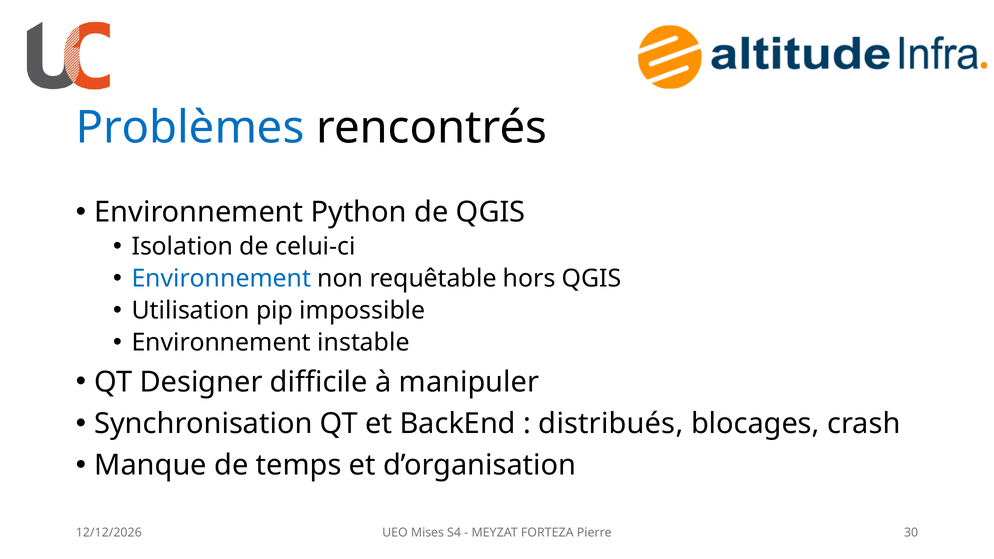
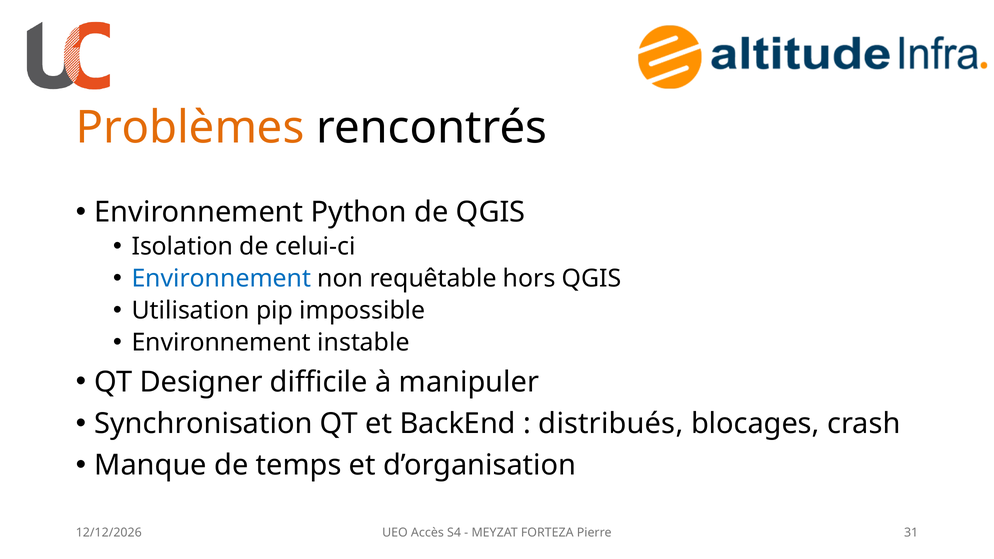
Problèmes colour: blue -> orange (190, 128)
Mises: Mises -> Accès (427, 533)
30: 30 -> 31 (911, 533)
